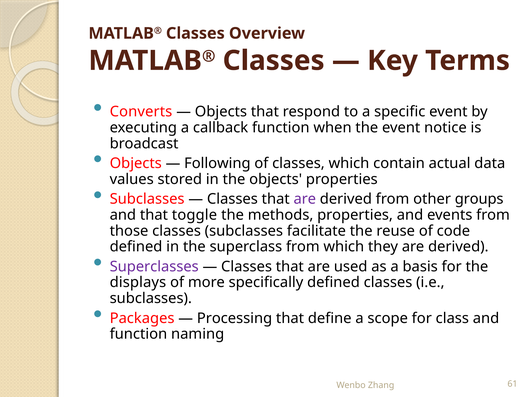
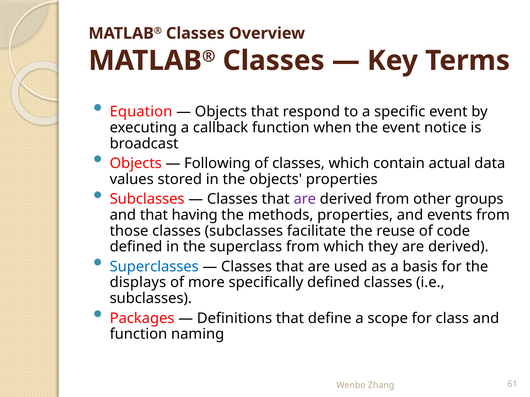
Converts: Converts -> Equation (141, 112)
toggle: toggle -> having (195, 215)
Superclasses colour: purple -> blue (154, 267)
Processing: Processing -> Definitions (234, 319)
